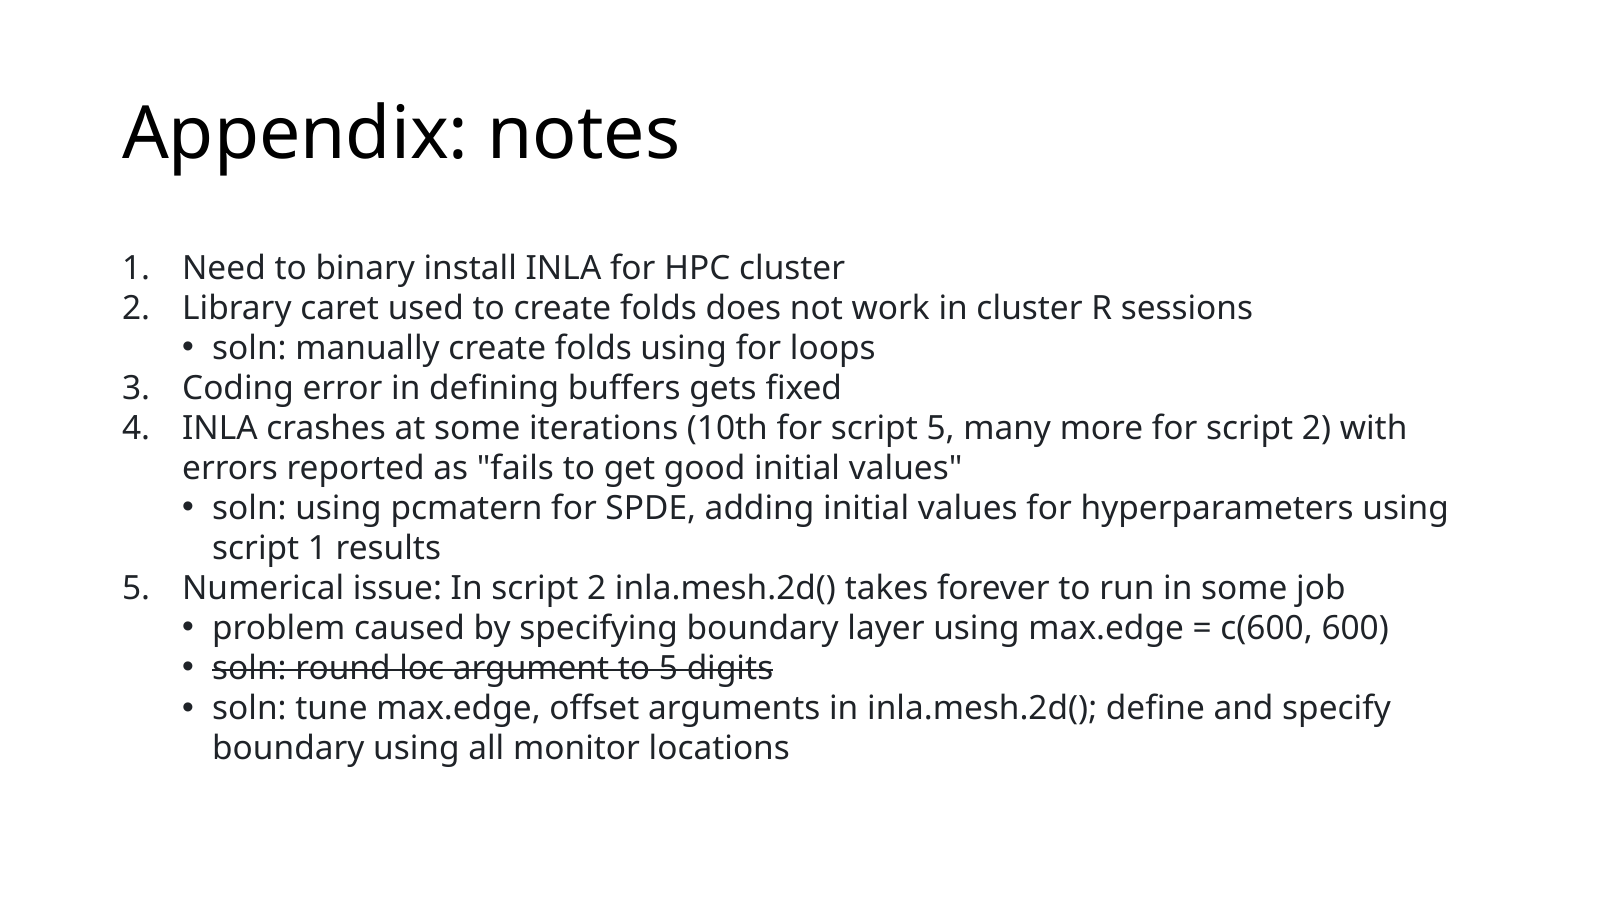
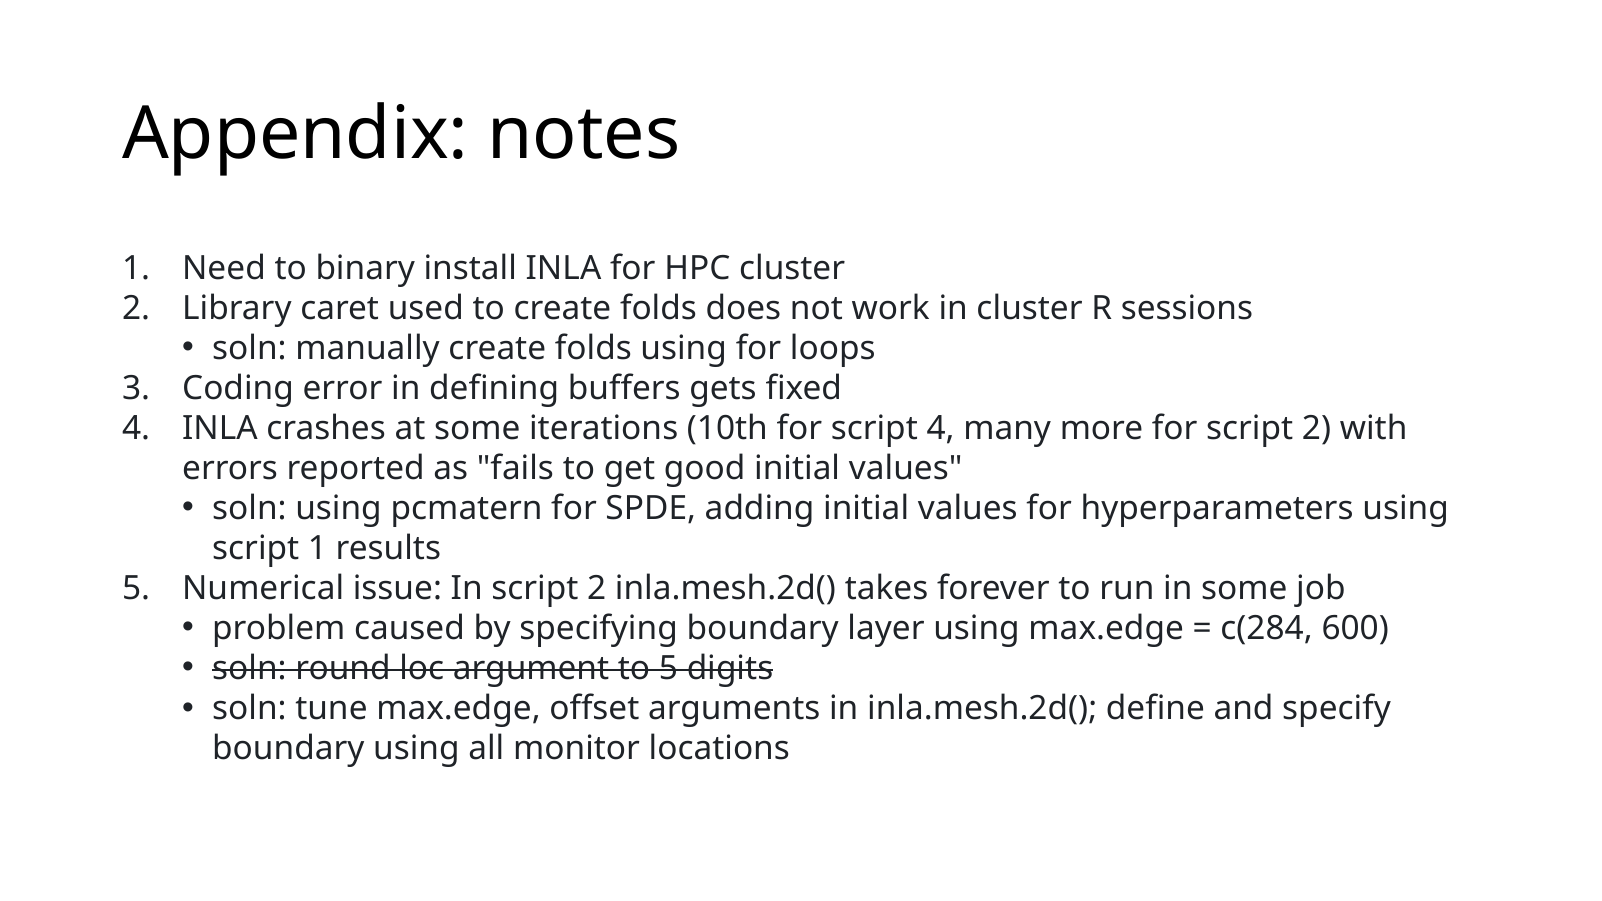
script 5: 5 -> 4 (941, 429)
c(600: c(600 -> c(284 (1267, 629)
